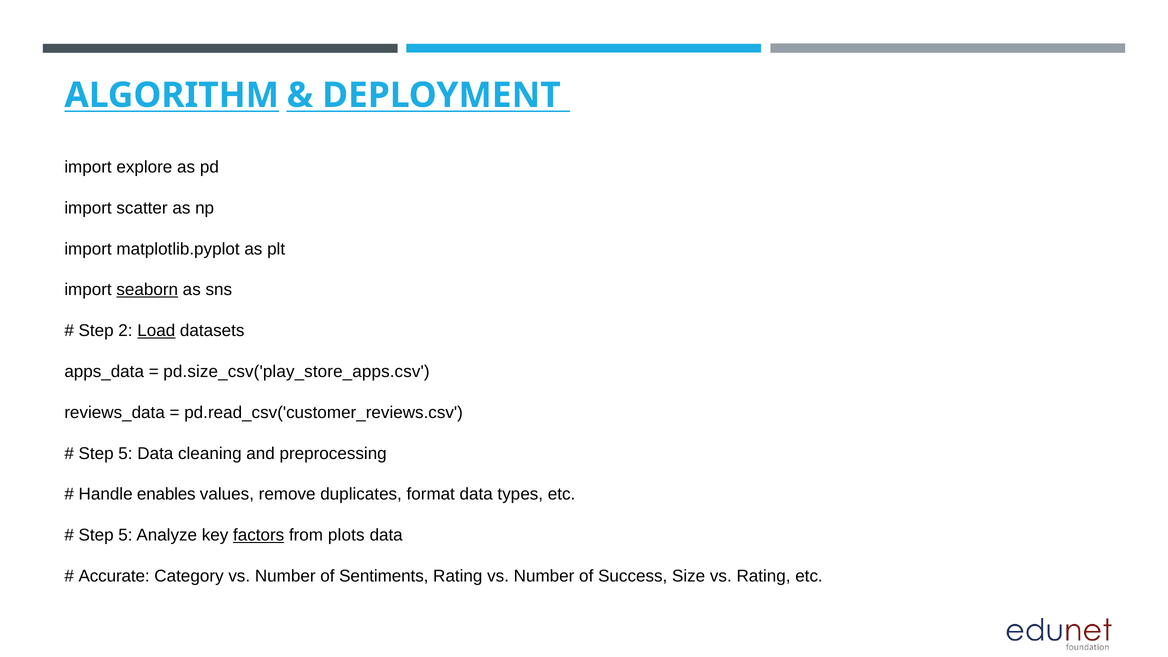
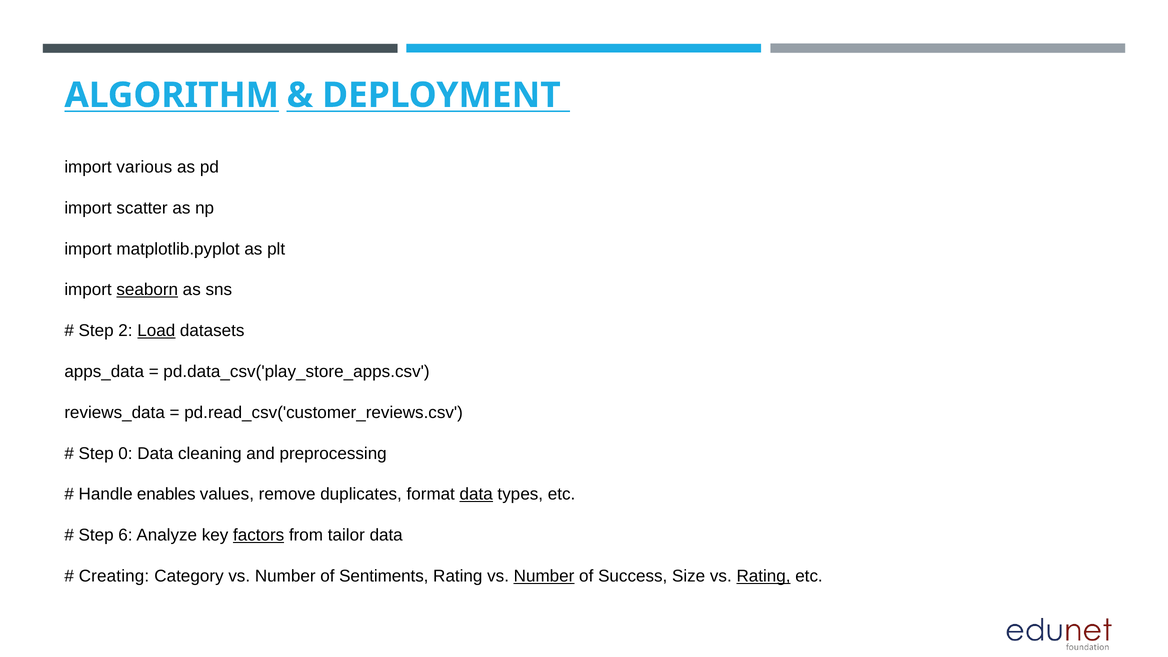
explore: explore -> various (144, 167)
pd.size_csv('play_store_apps.csv: pd.size_csv('play_store_apps.csv -> pd.data_csv('play_store_apps.csv (297, 372)
5: 5 -> 0 (125, 453)
data underline: none -> present (476, 494)
5: 5 -> 6 (125, 535)
plots: plots -> tailor (346, 535)
Accurate: Accurate -> Creating (114, 576)
Number underline: none -> present (544, 576)
Rating underline: none -> present (764, 576)
